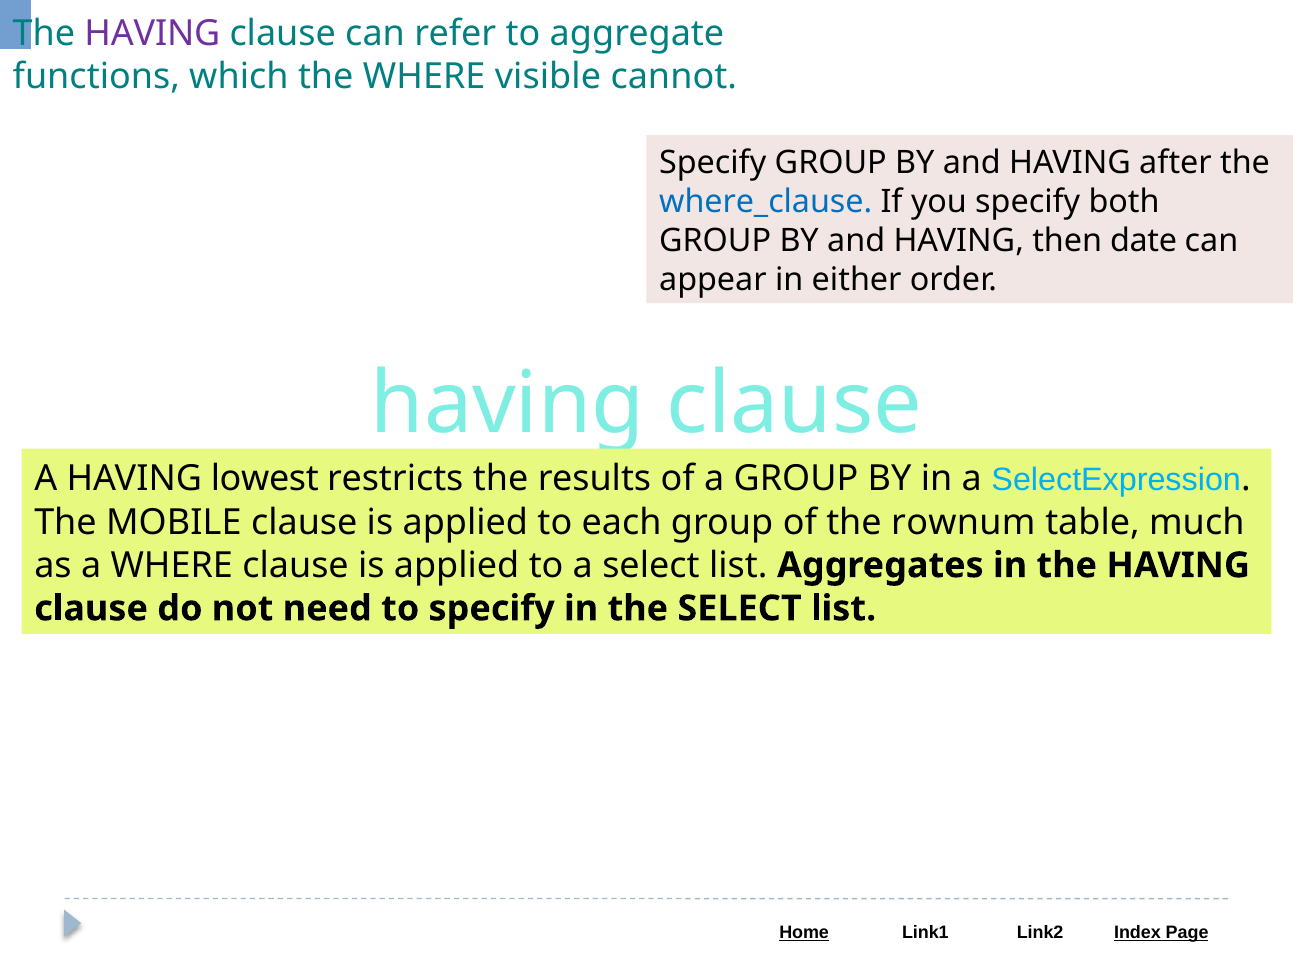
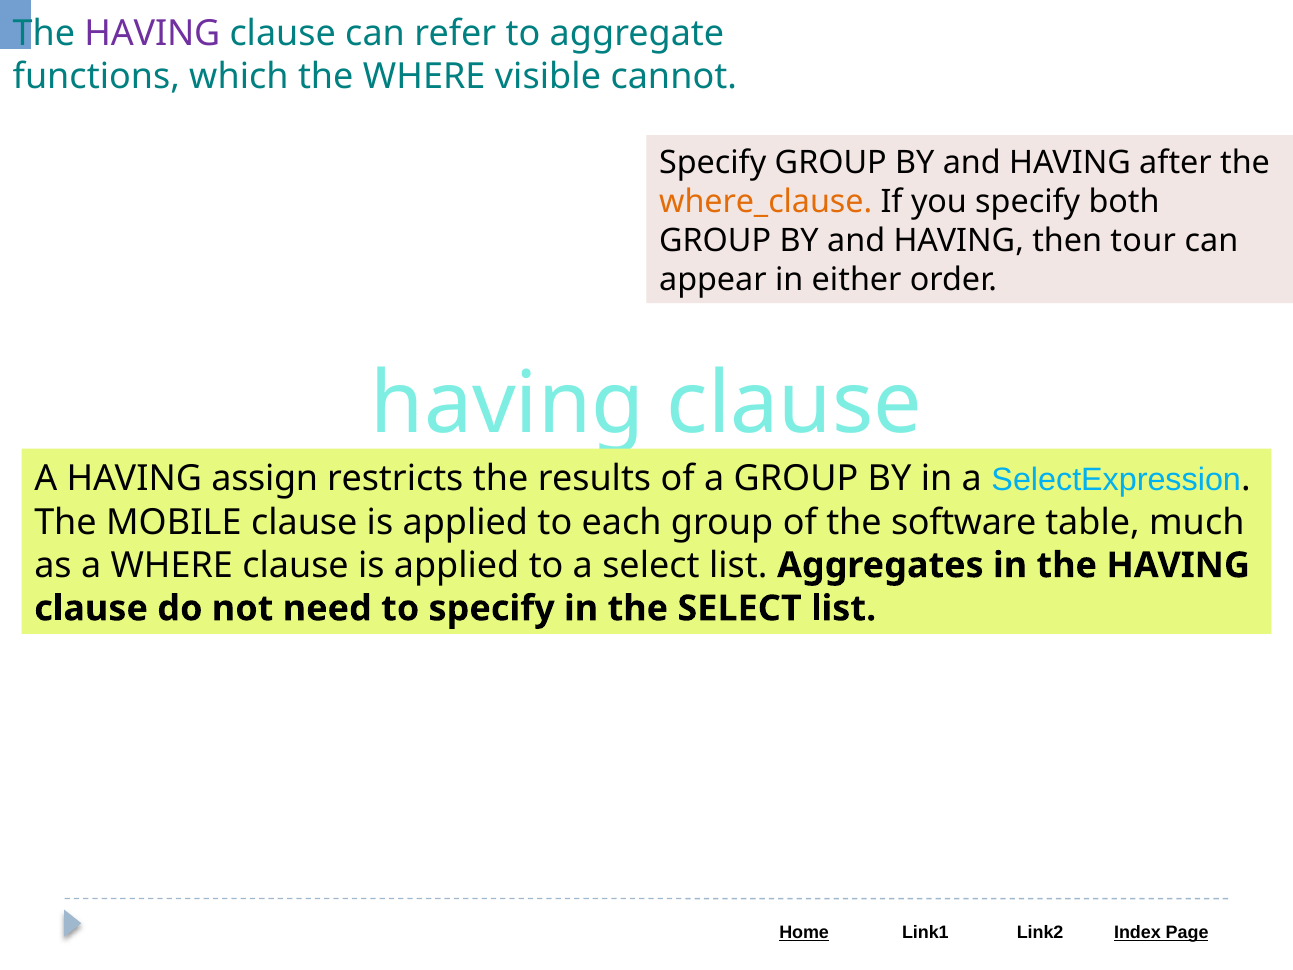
where_clause colour: blue -> orange (766, 202)
date: date -> tour (1143, 241)
lowest: lowest -> assign (265, 479)
rownum: rownum -> software (964, 522)
